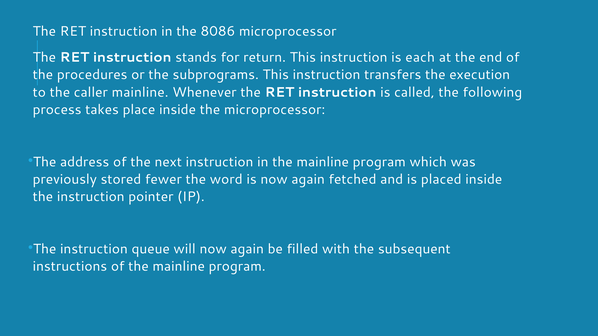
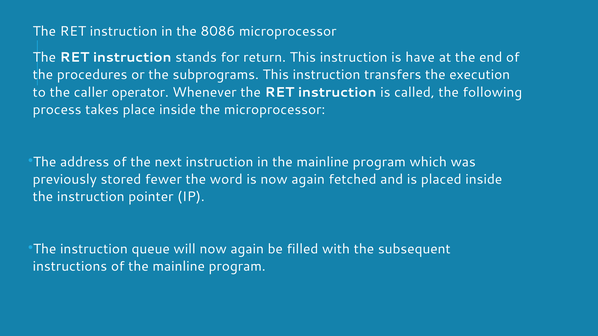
each: each -> have (420, 57)
caller mainline: mainline -> operator (140, 92)
